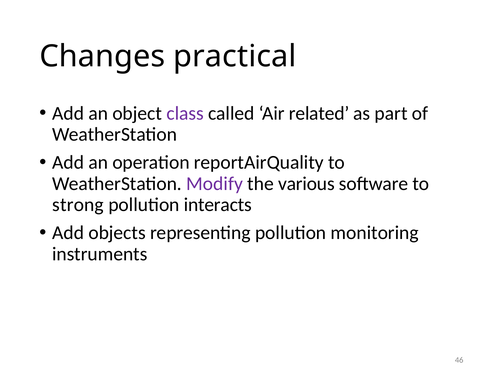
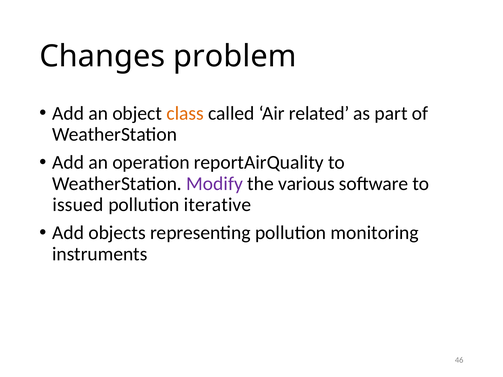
practical: practical -> problem (235, 56)
class colour: purple -> orange (185, 113)
strong: strong -> issued (78, 205)
interacts: interacts -> iterative (218, 205)
